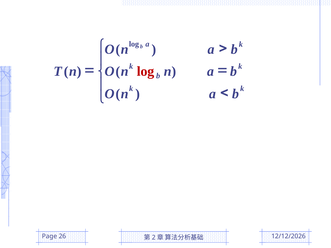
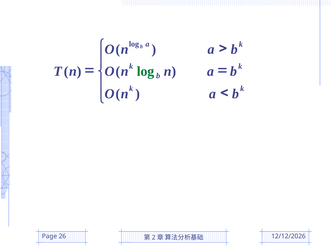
log colour: red -> green (146, 71)
